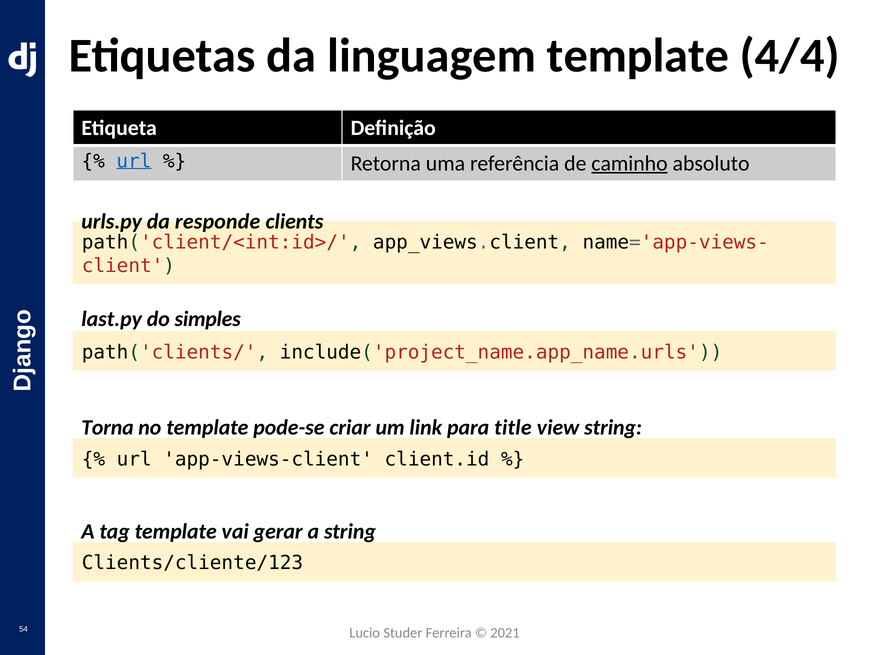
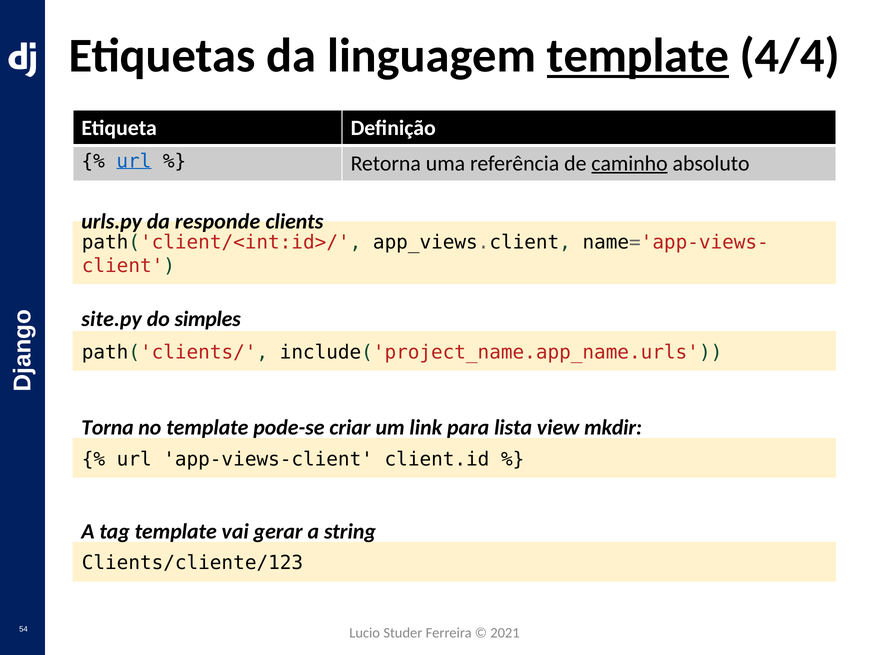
template underline: none -> present (638, 56)
last.py: last.py -> site.py (112, 319)
title: title -> lista (513, 428)
view string: string -> mkdir (613, 428)
